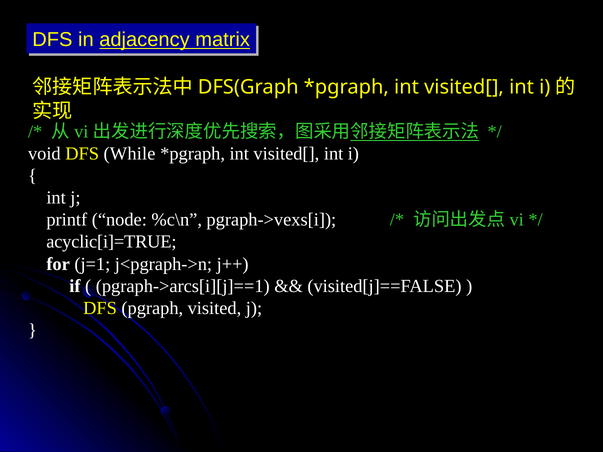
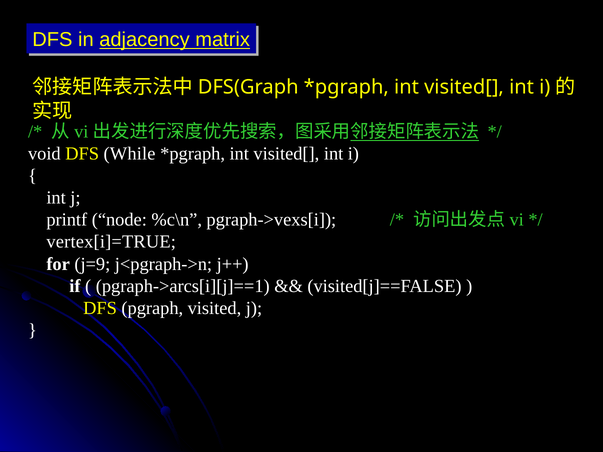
acyclic[i]=TRUE: acyclic[i]=TRUE -> vertex[i]=TRUE (111, 242)
j=1: j=1 -> j=9 (92, 264)
